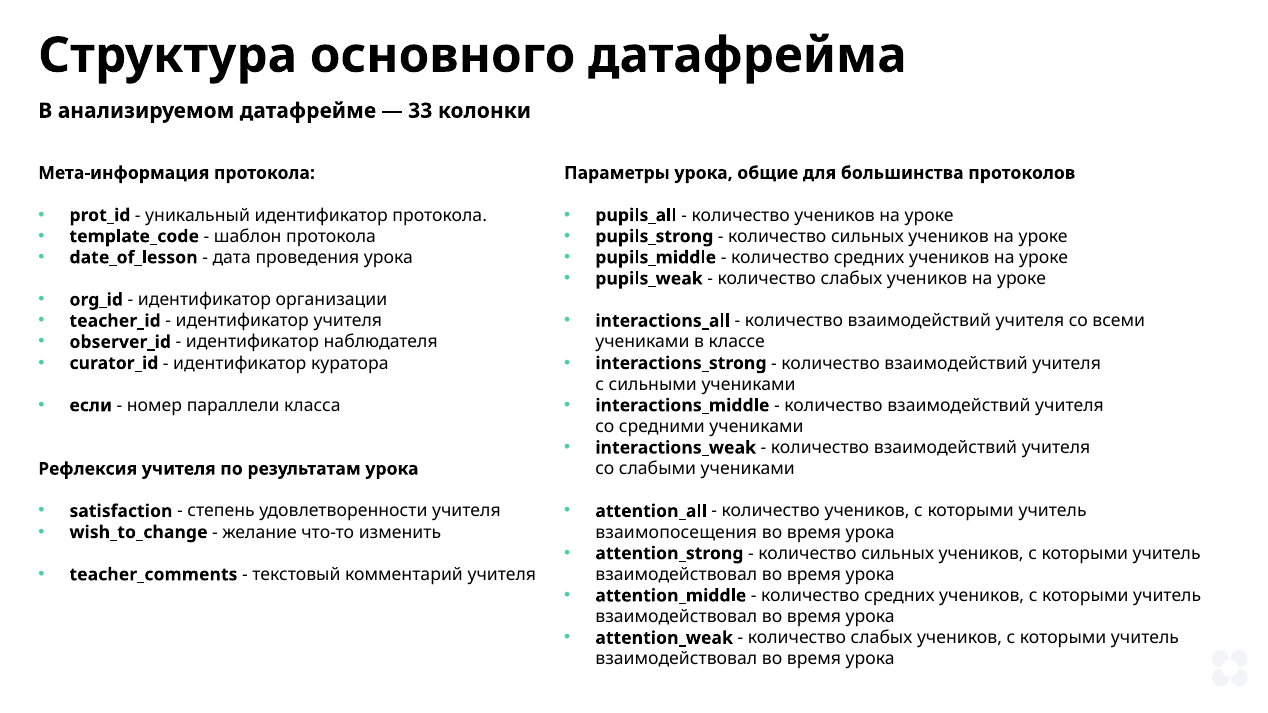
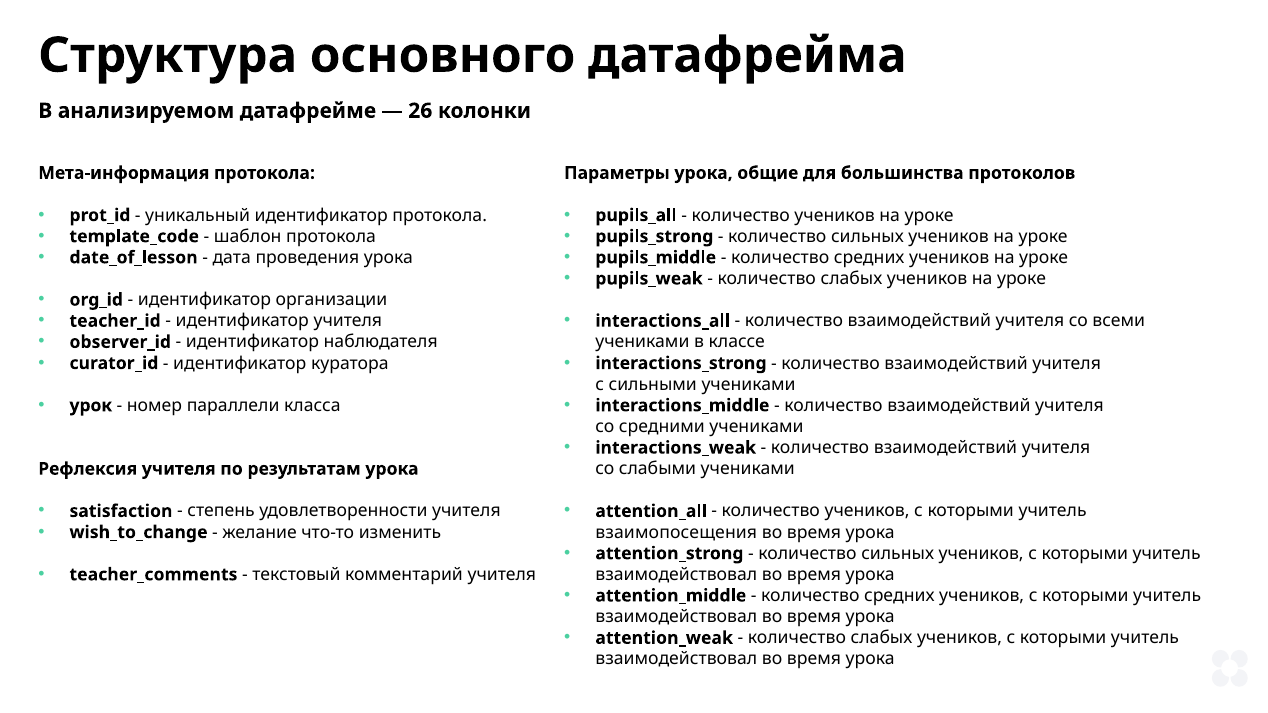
33: 33 -> 26 (420, 111)
если: если -> урок (91, 406)
